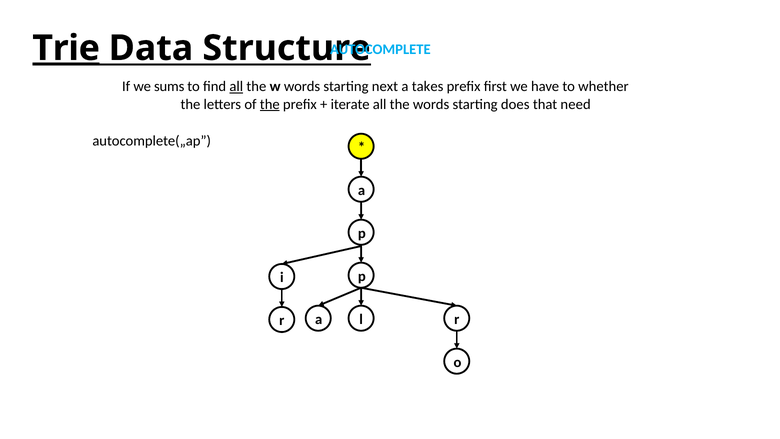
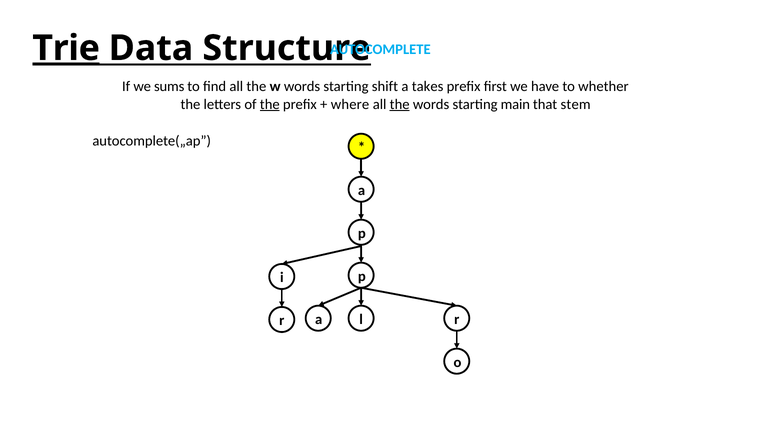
all underline: present -> none (236, 87)
next: next -> shift (385, 87)
iterate: iterate -> where (350, 104)
the underline: none -> present (400, 104)
does: does -> main (515, 104)
need: need -> stem (576, 104)
